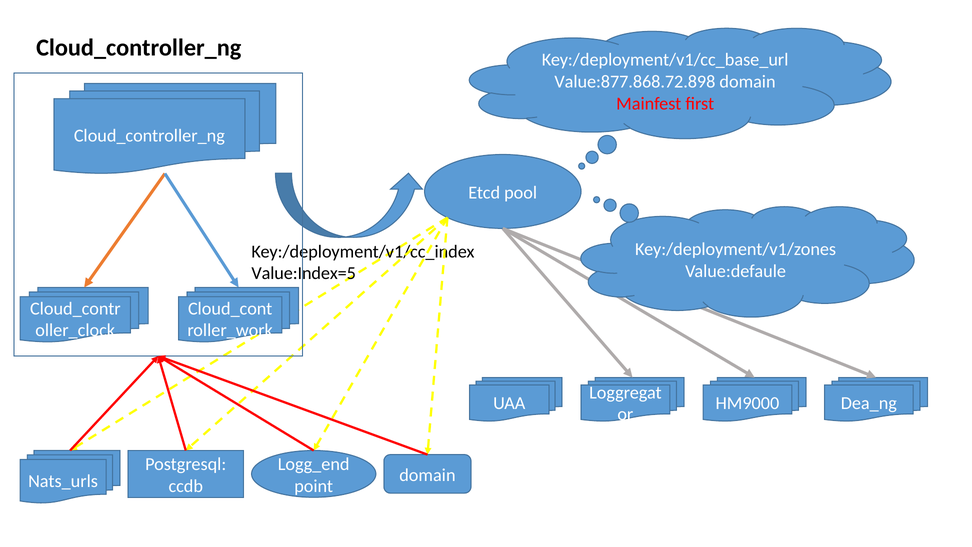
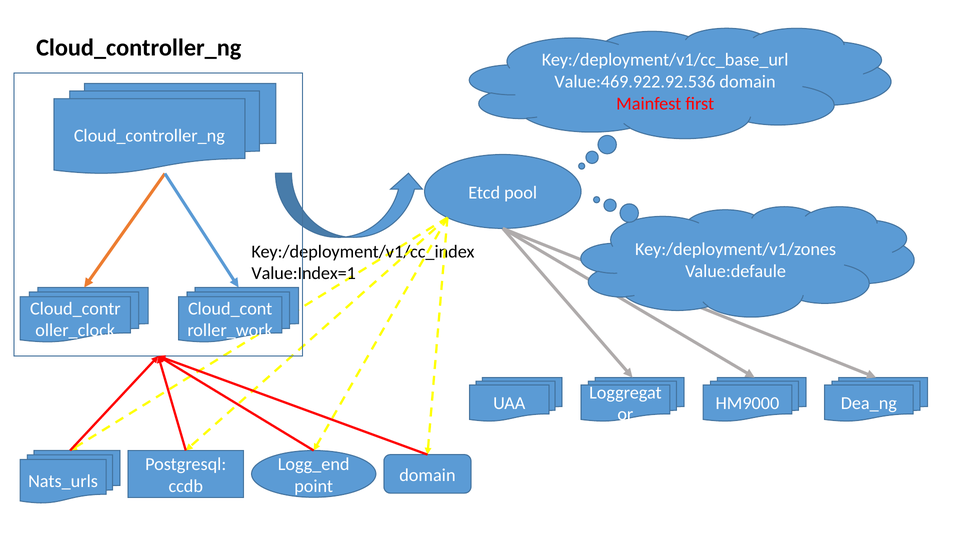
Value:877.868.72.898: Value:877.868.72.898 -> Value:469.922.92.536 (635, 82)
Value:Index=5: Value:Index=5 -> Value:Index=1 (304, 273)
